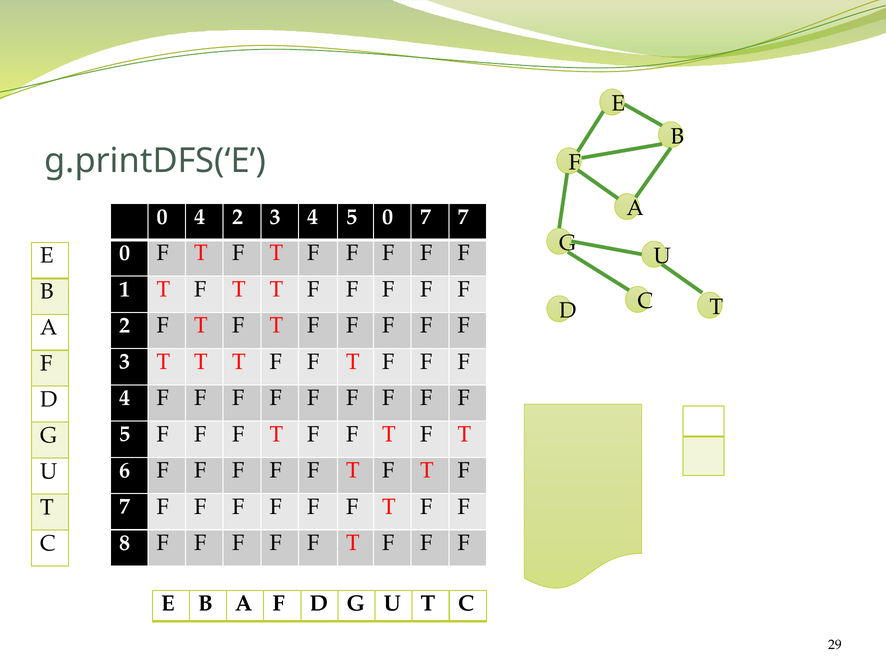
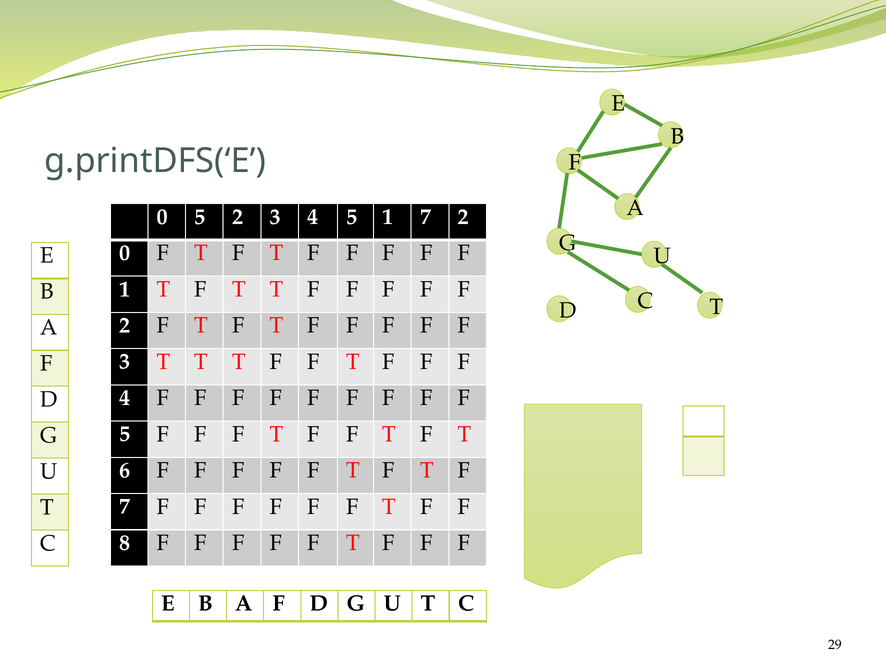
0 4: 4 -> 5 (200, 217)
5 0: 0 -> 1 (388, 217)
7 7: 7 -> 2 (463, 217)
